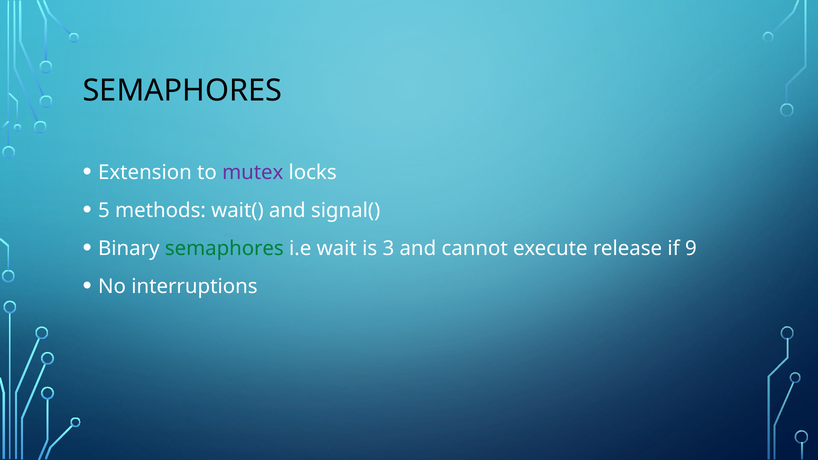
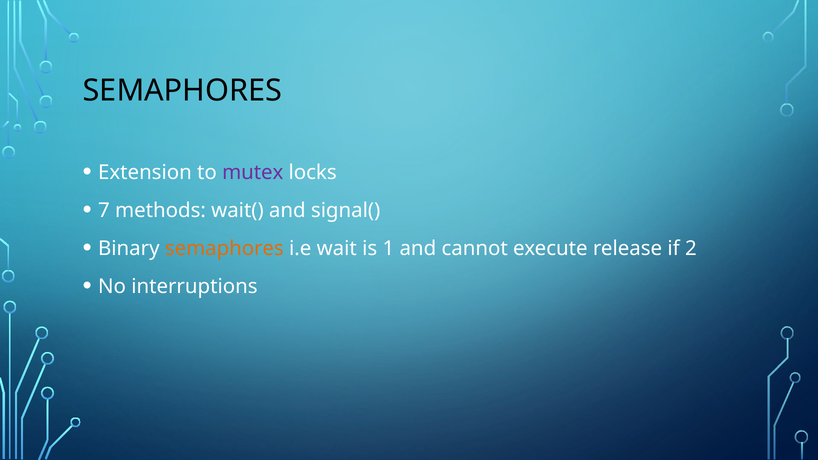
5: 5 -> 7 (104, 211)
semaphores colour: green -> orange (224, 249)
3: 3 -> 1 (388, 249)
9: 9 -> 2 (691, 249)
